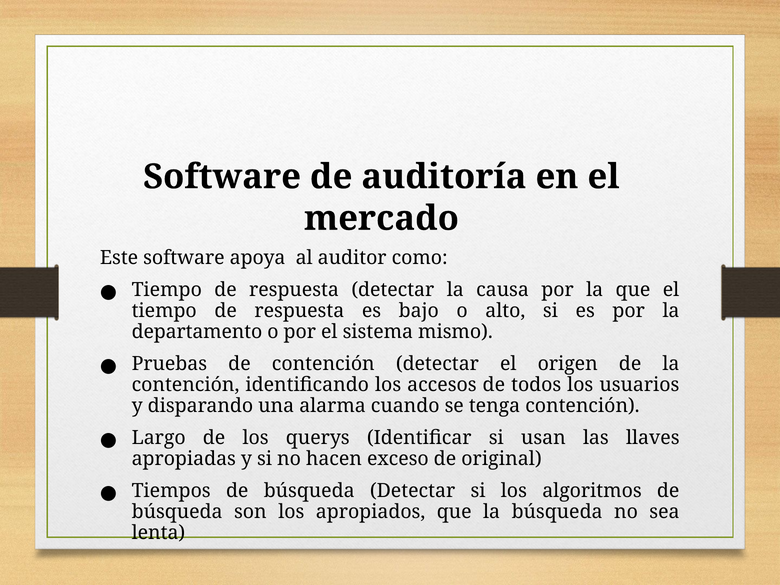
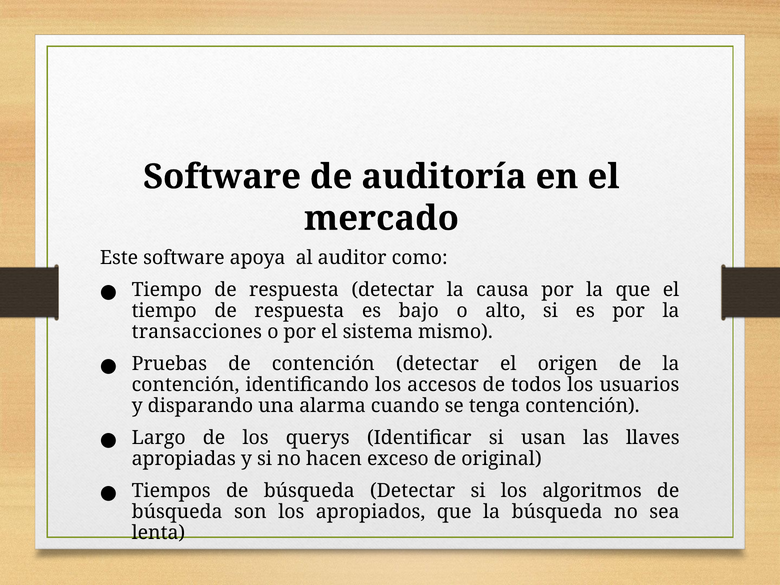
departamento: departamento -> transacciones (197, 332)
